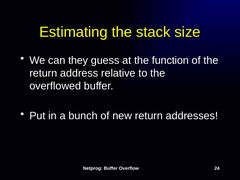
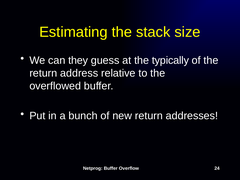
function: function -> typically (170, 60)
